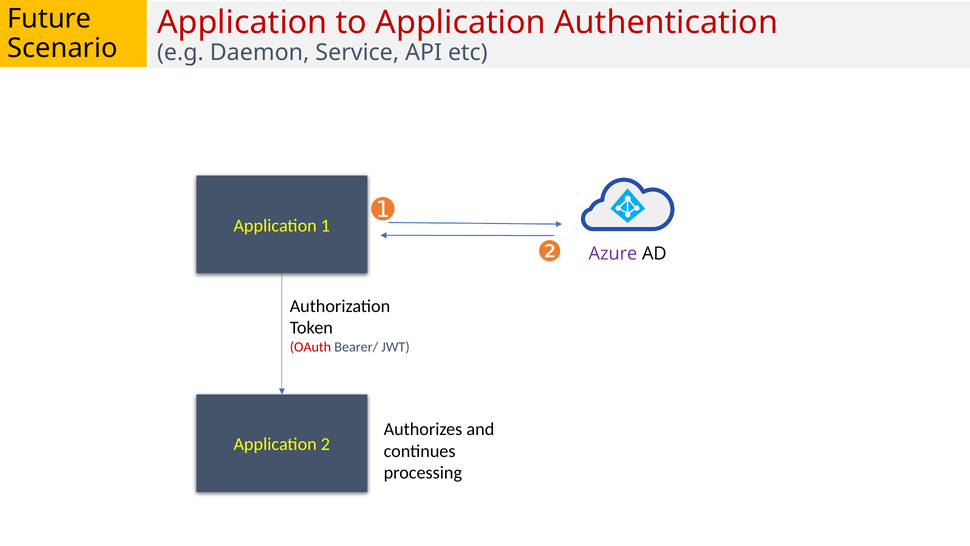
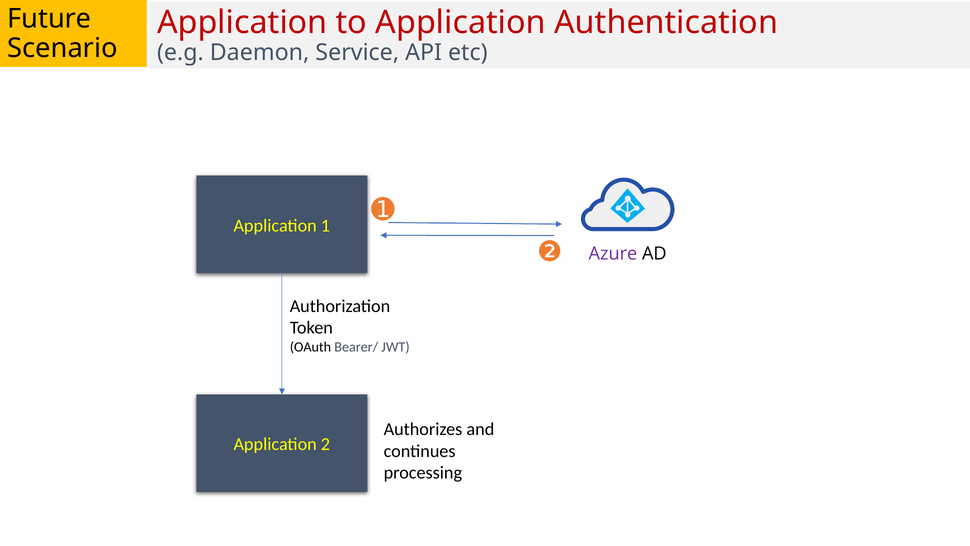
OAuth colour: red -> black (310, 347)
